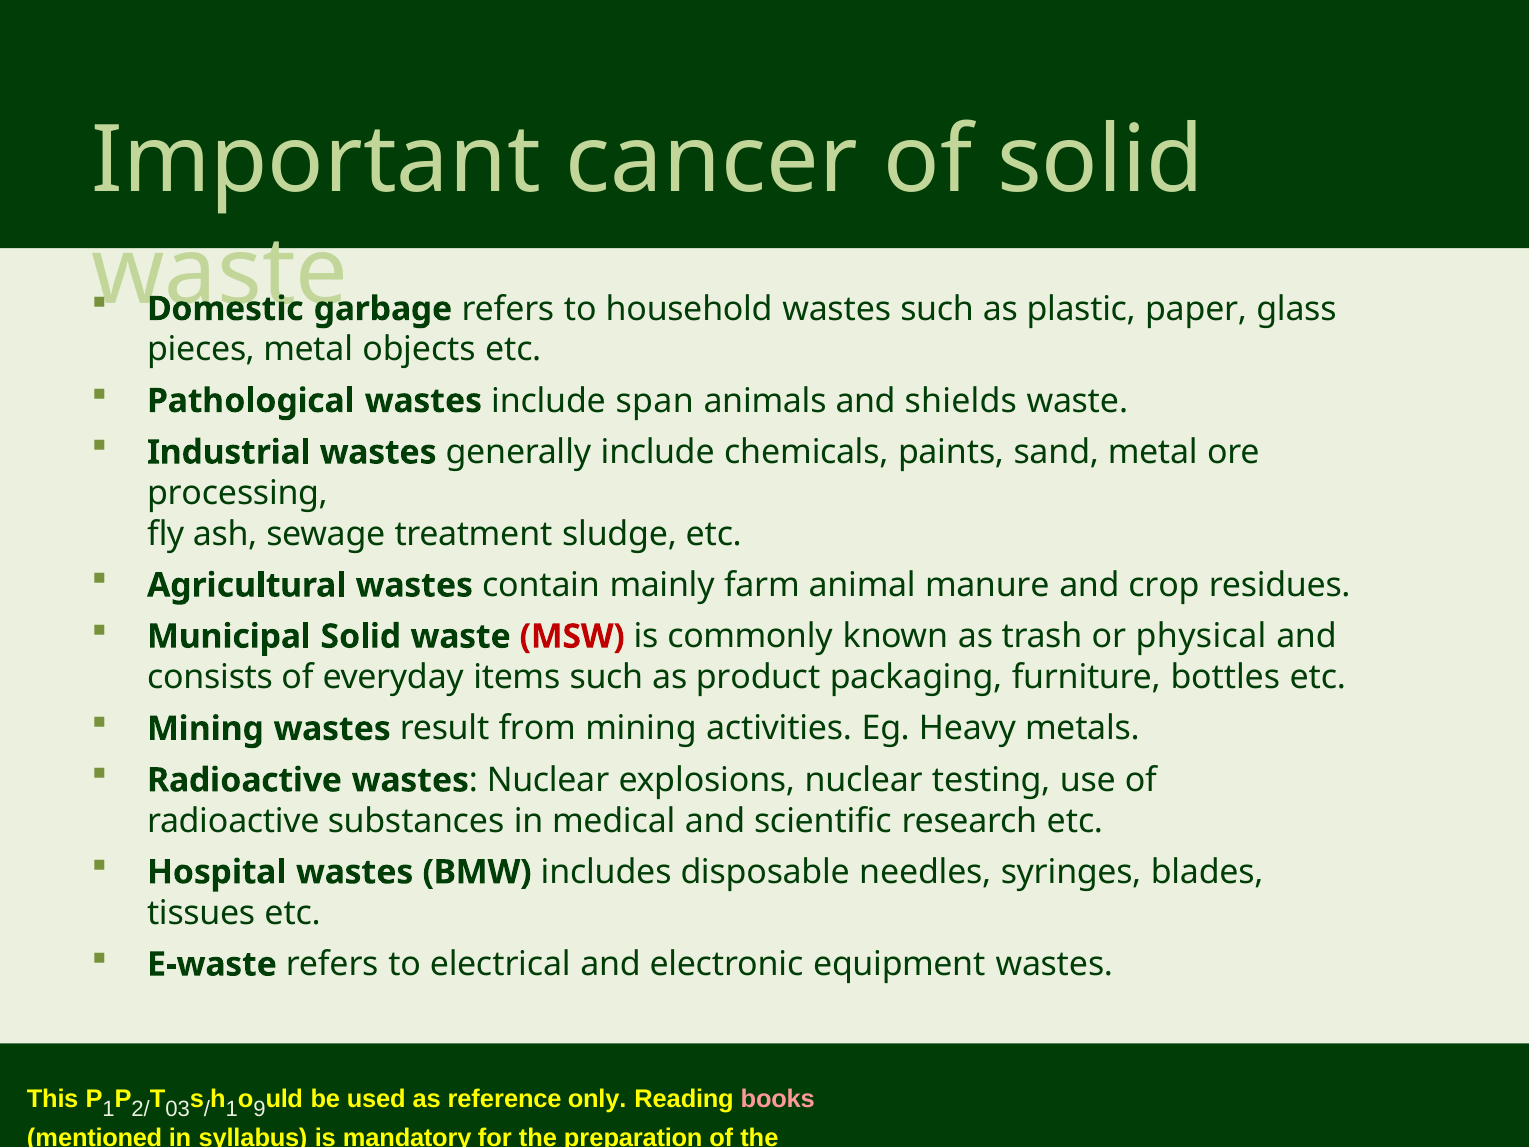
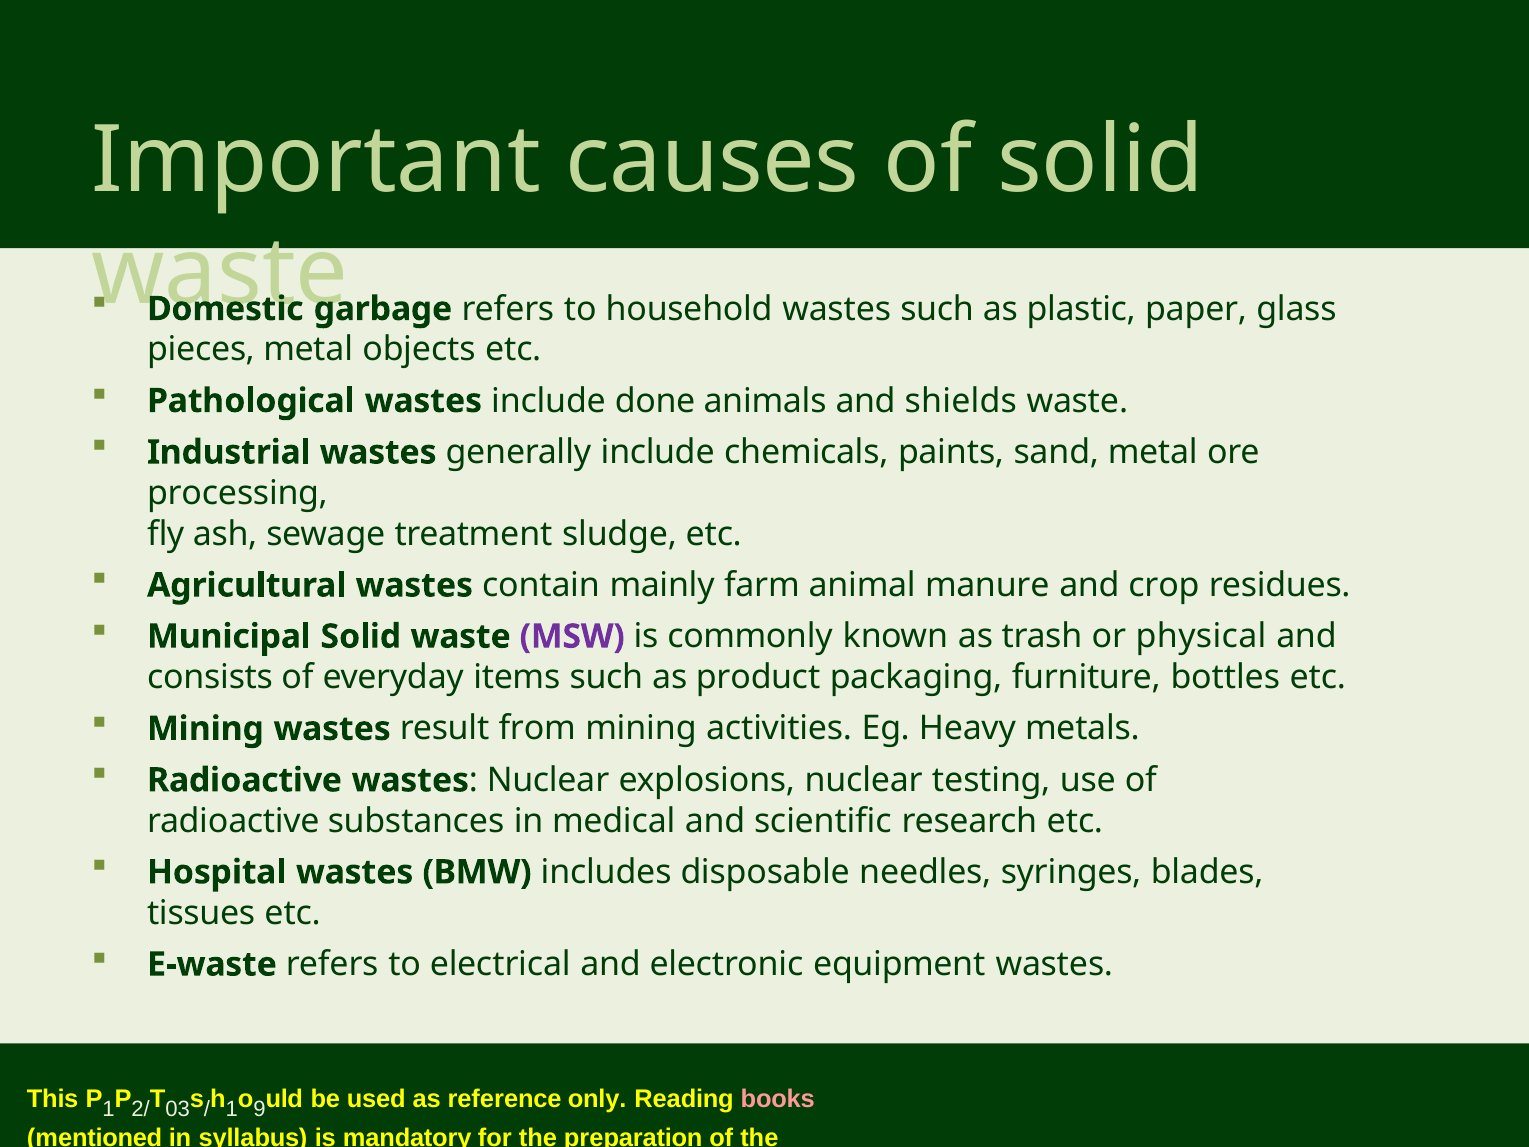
cancer: cancer -> causes (712, 161)
span: span -> done (655, 401)
MSW colour: red -> purple (572, 636)
